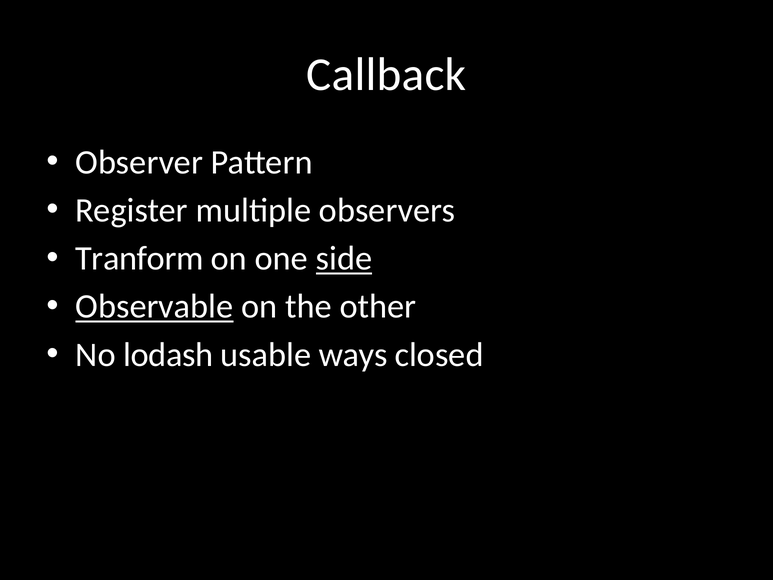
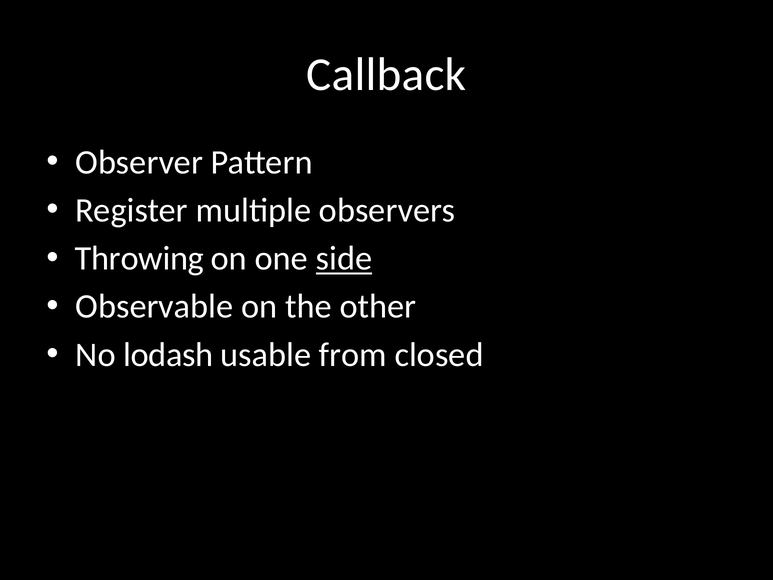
Tranform: Tranform -> Throwing (139, 258)
Observable underline: present -> none (154, 307)
ways: ways -> from (353, 355)
